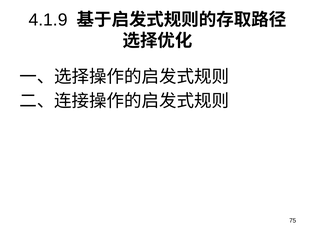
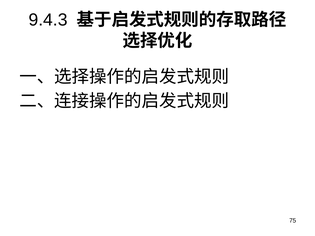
4.1.9: 4.1.9 -> 9.4.3 (48, 20)
